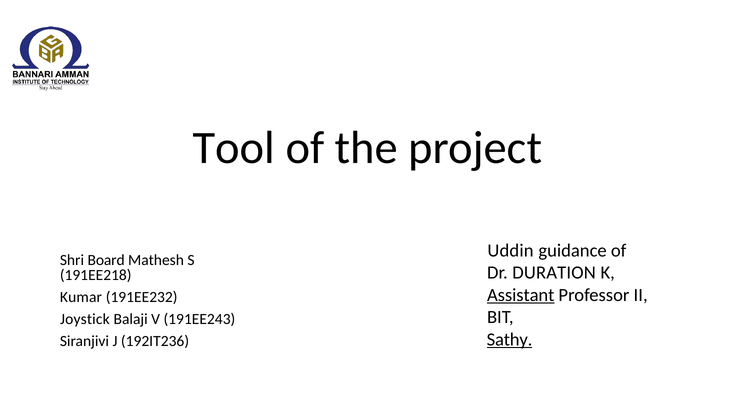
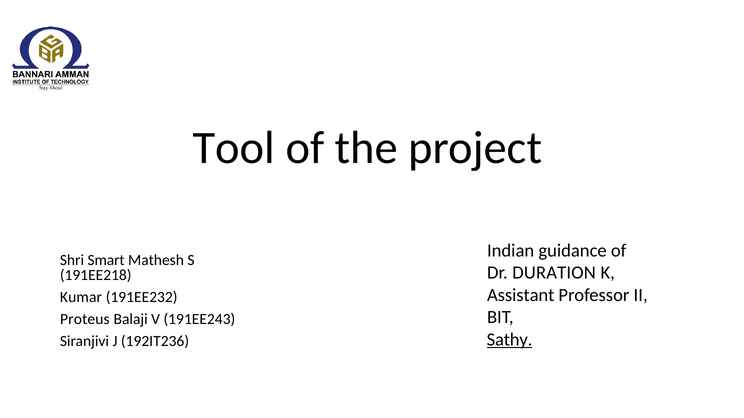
Uddin: Uddin -> Indian (511, 251)
Board: Board -> Smart (106, 260)
Assistant underline: present -> none (521, 295)
Joystick: Joystick -> Proteus (85, 319)
